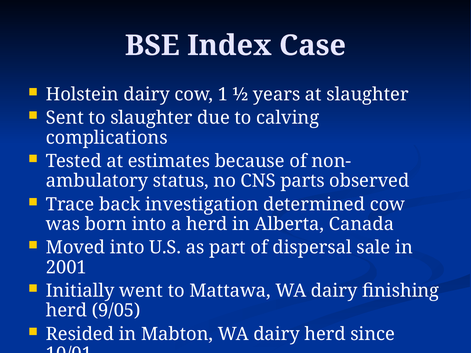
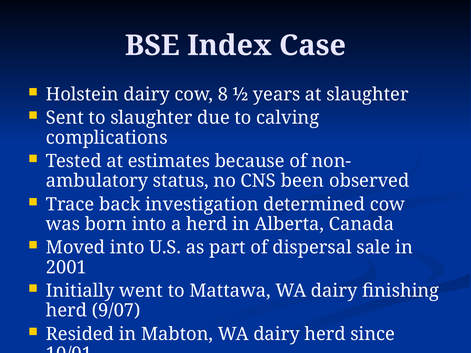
1: 1 -> 8 (223, 95)
parts: parts -> been (302, 181)
9/05: 9/05 -> 9/07 (116, 311)
